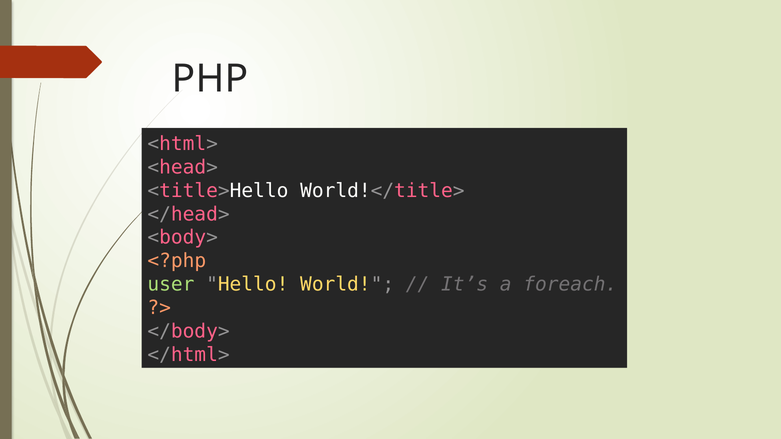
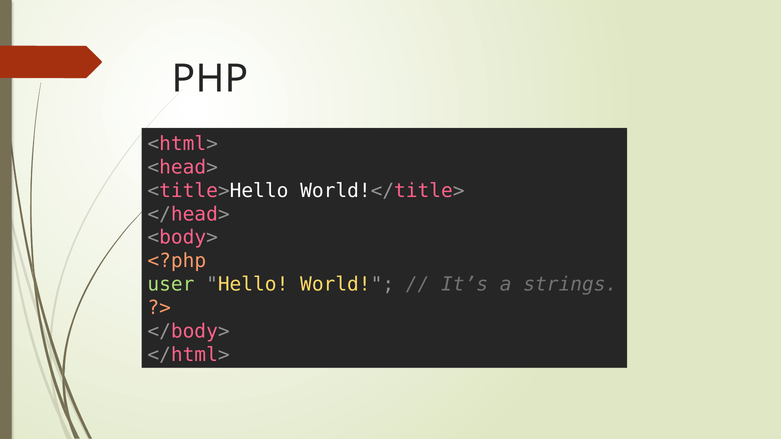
foreach: foreach -> strings (570, 285)
